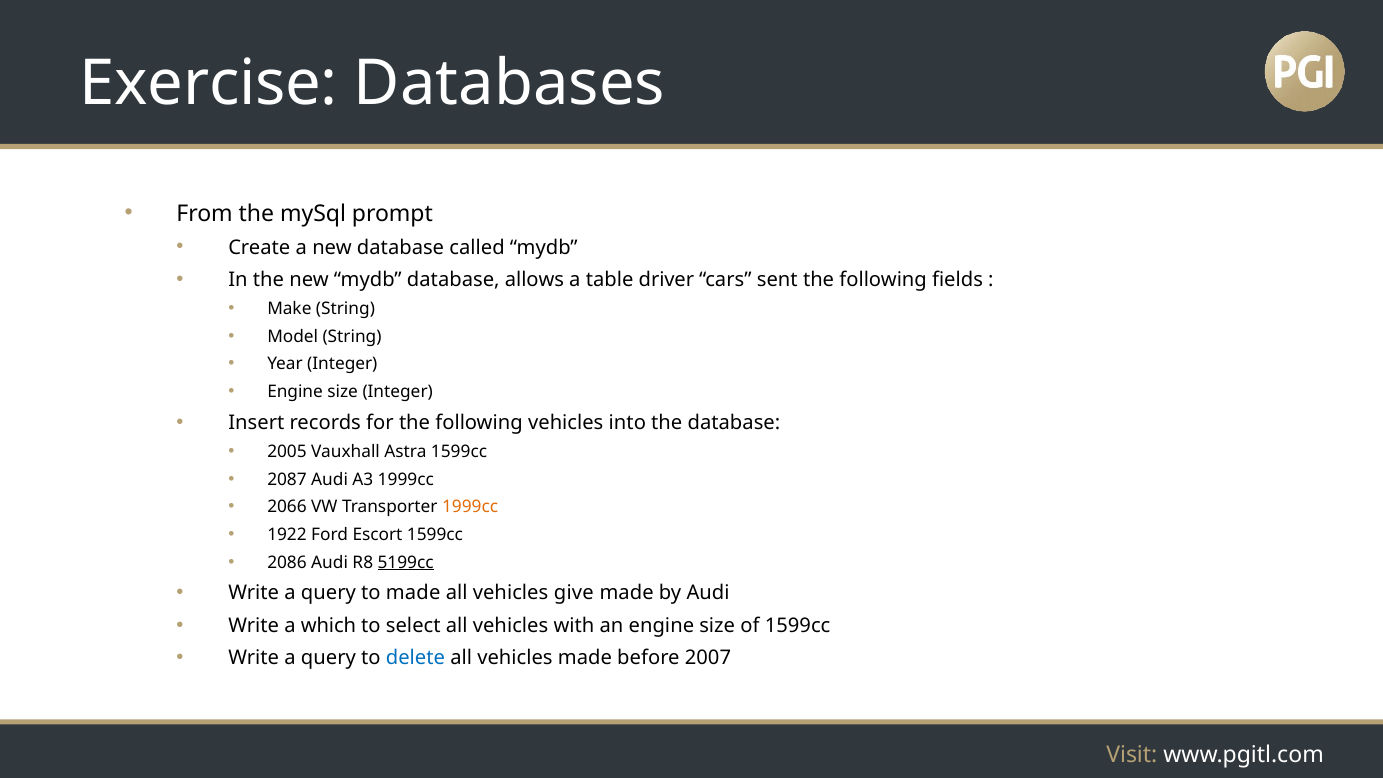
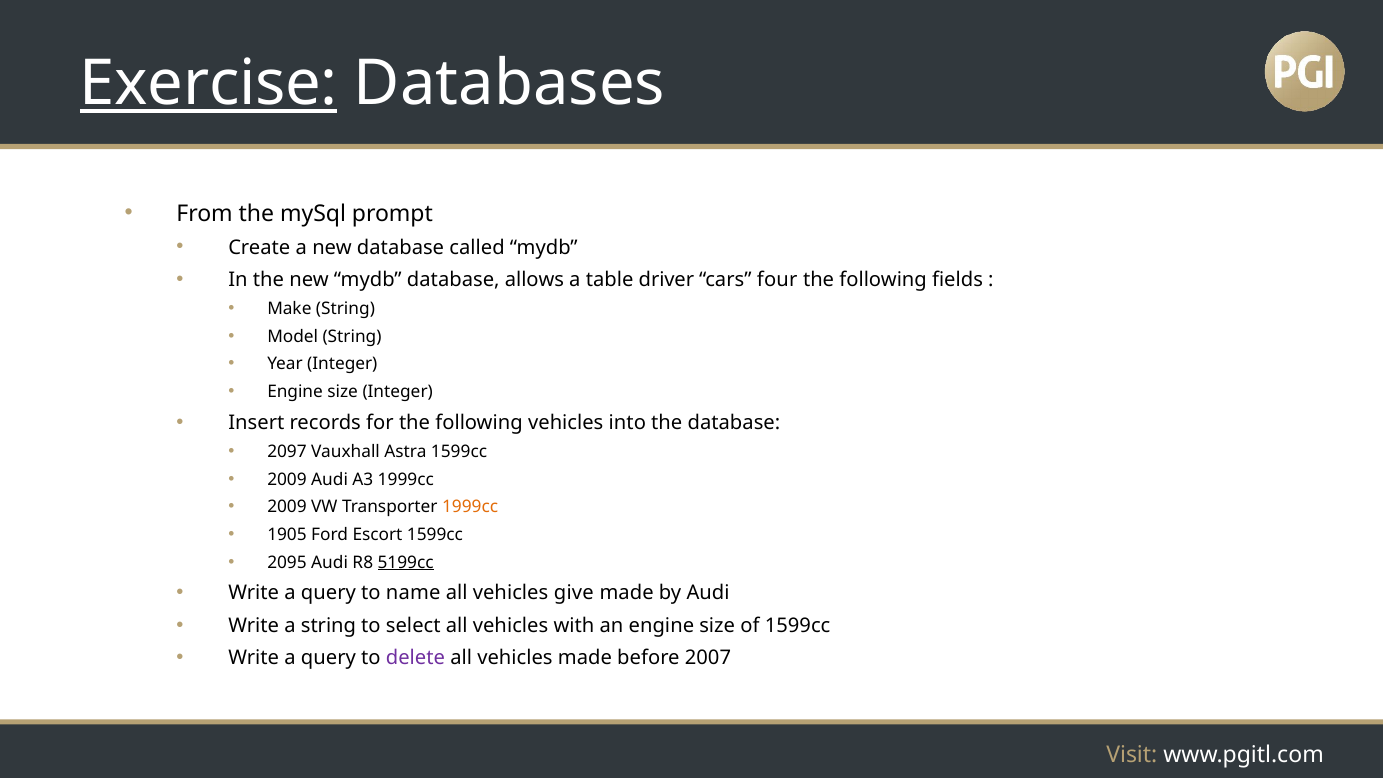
Exercise underline: none -> present (209, 84)
sent: sent -> four (777, 280)
2005: 2005 -> 2097 (287, 452)
2087: 2087 -> 2009 (287, 479)
2066: 2066 -> 2009 (287, 507)
1922: 1922 -> 1905 (287, 535)
2086: 2086 -> 2095 (287, 562)
to made: made -> name (413, 593)
a which: which -> string (328, 625)
delete colour: blue -> purple (415, 658)
